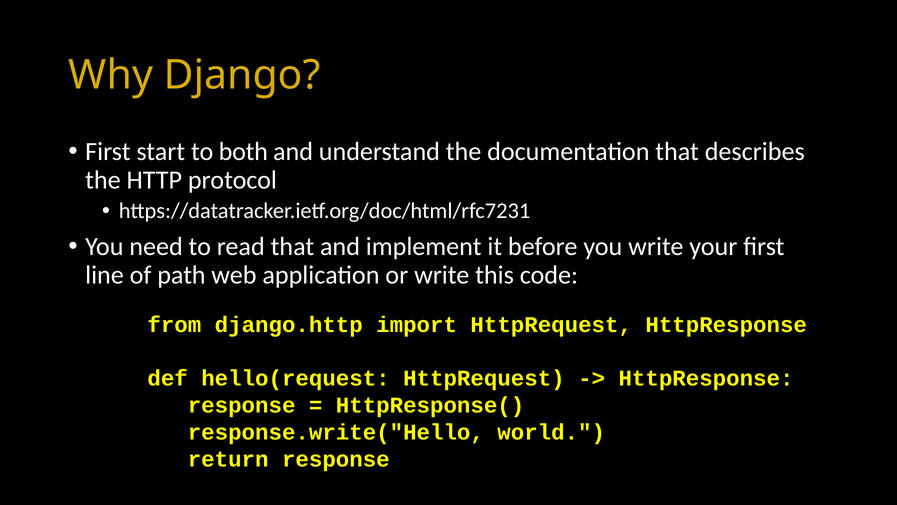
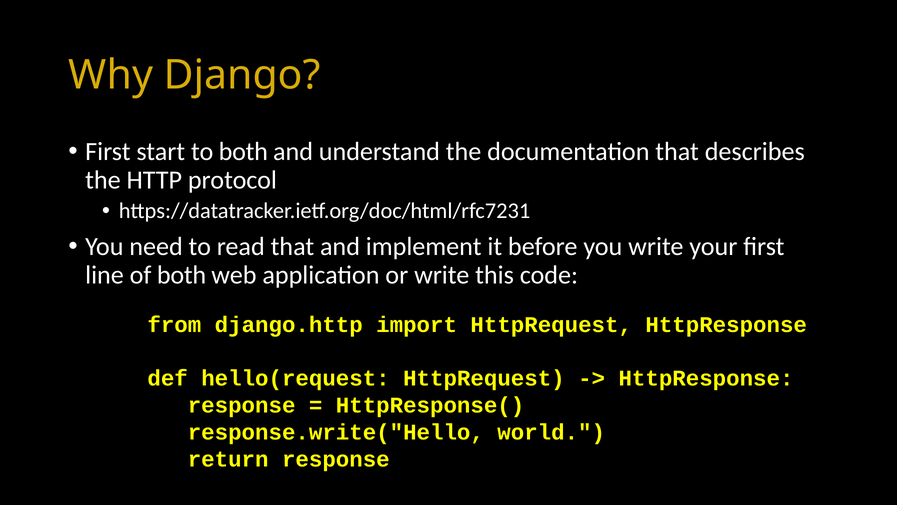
of path: path -> both (182, 275)
